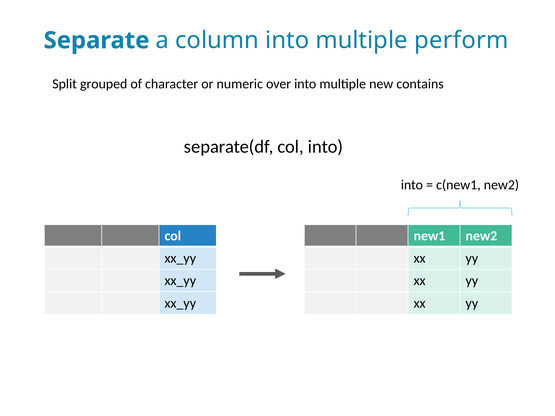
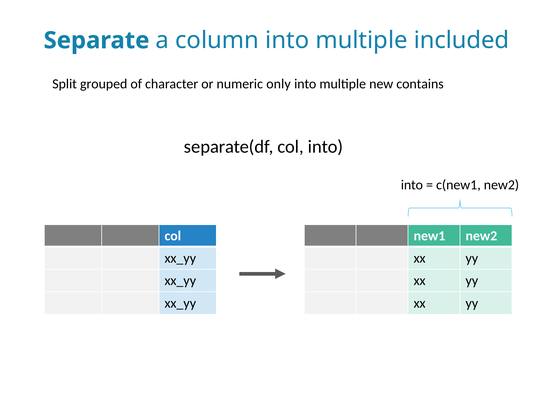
perform: perform -> included (462, 40)
over: over -> only (278, 84)
